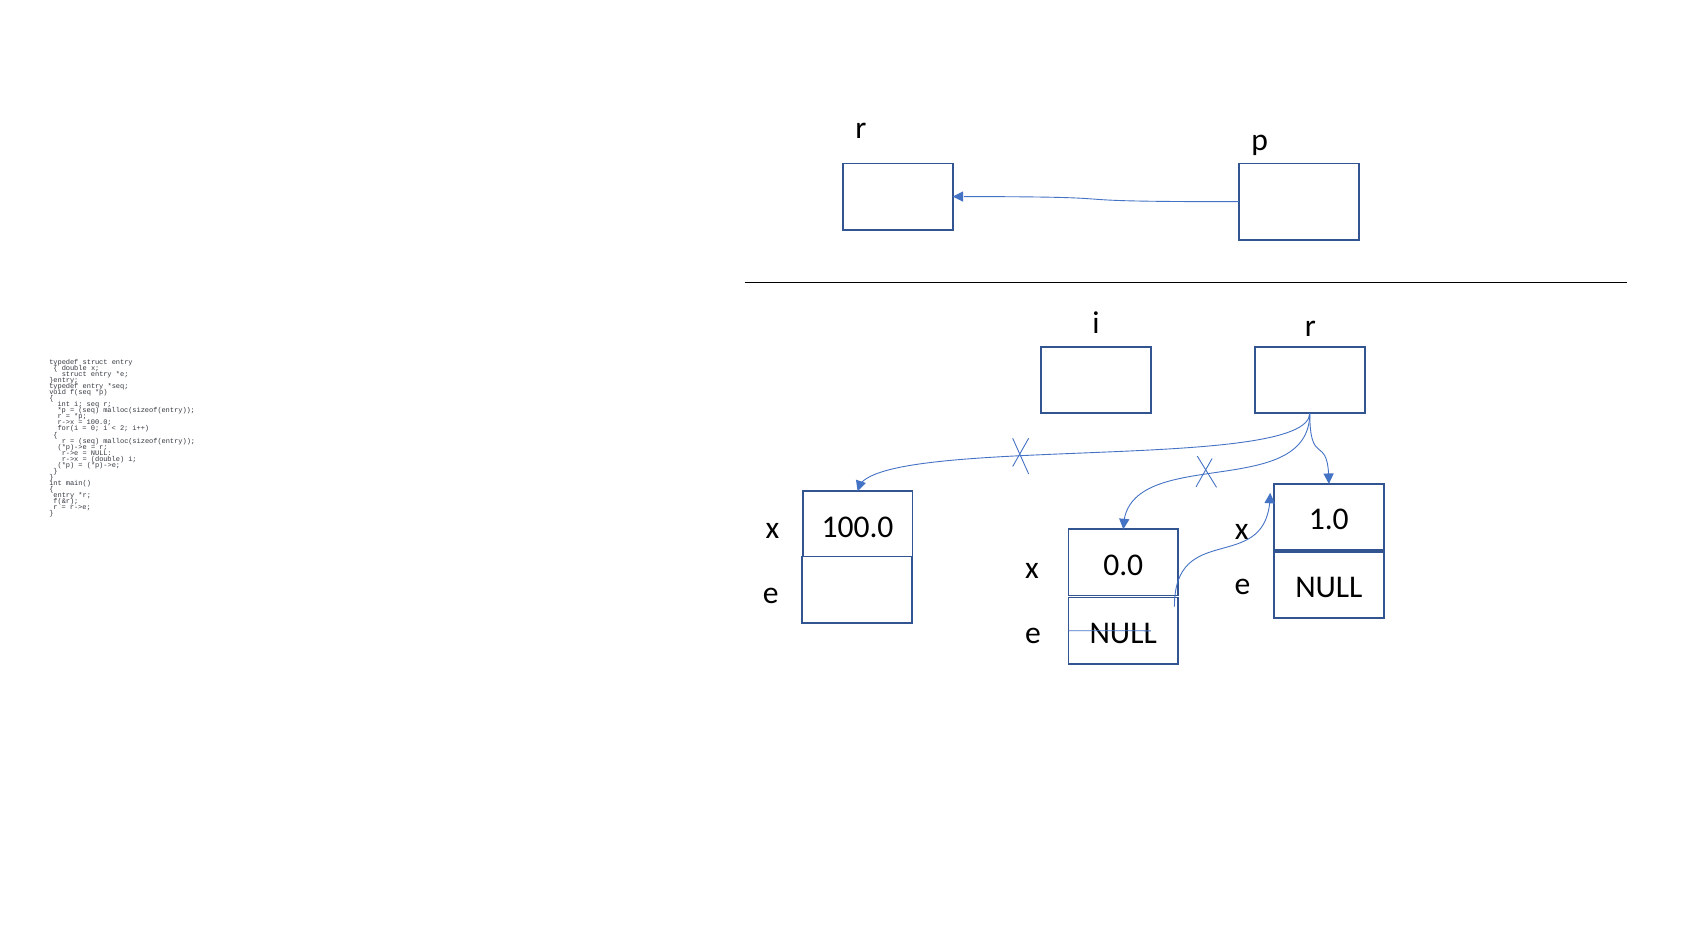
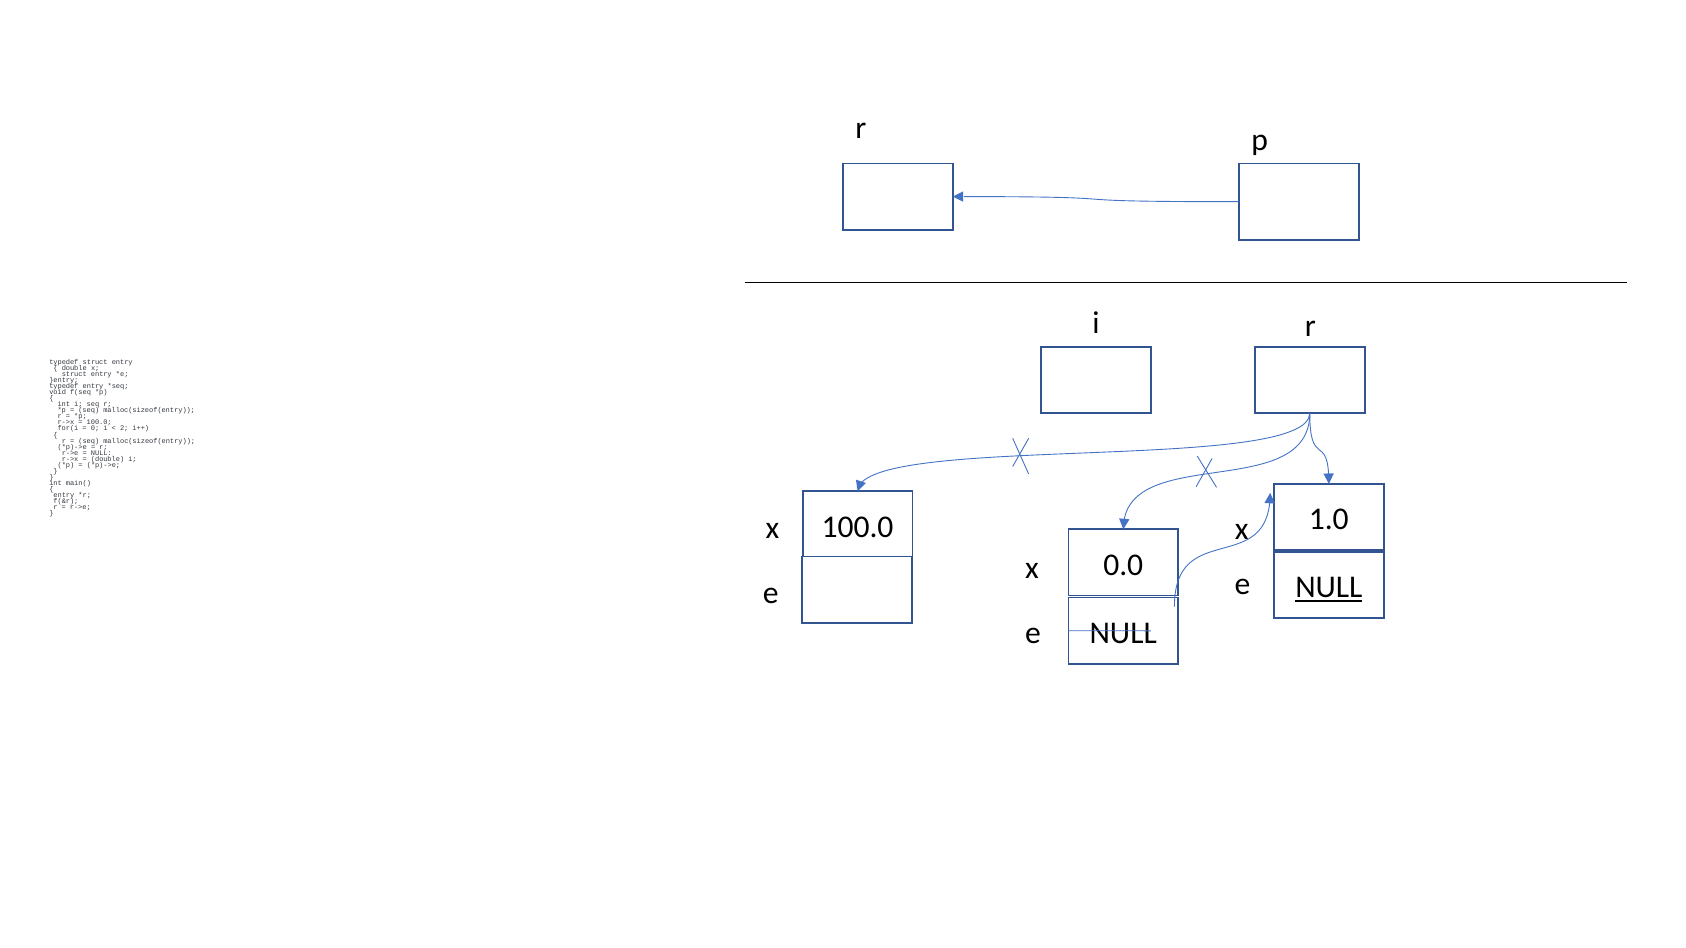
NULL underline: none -> present (1329, 588)
